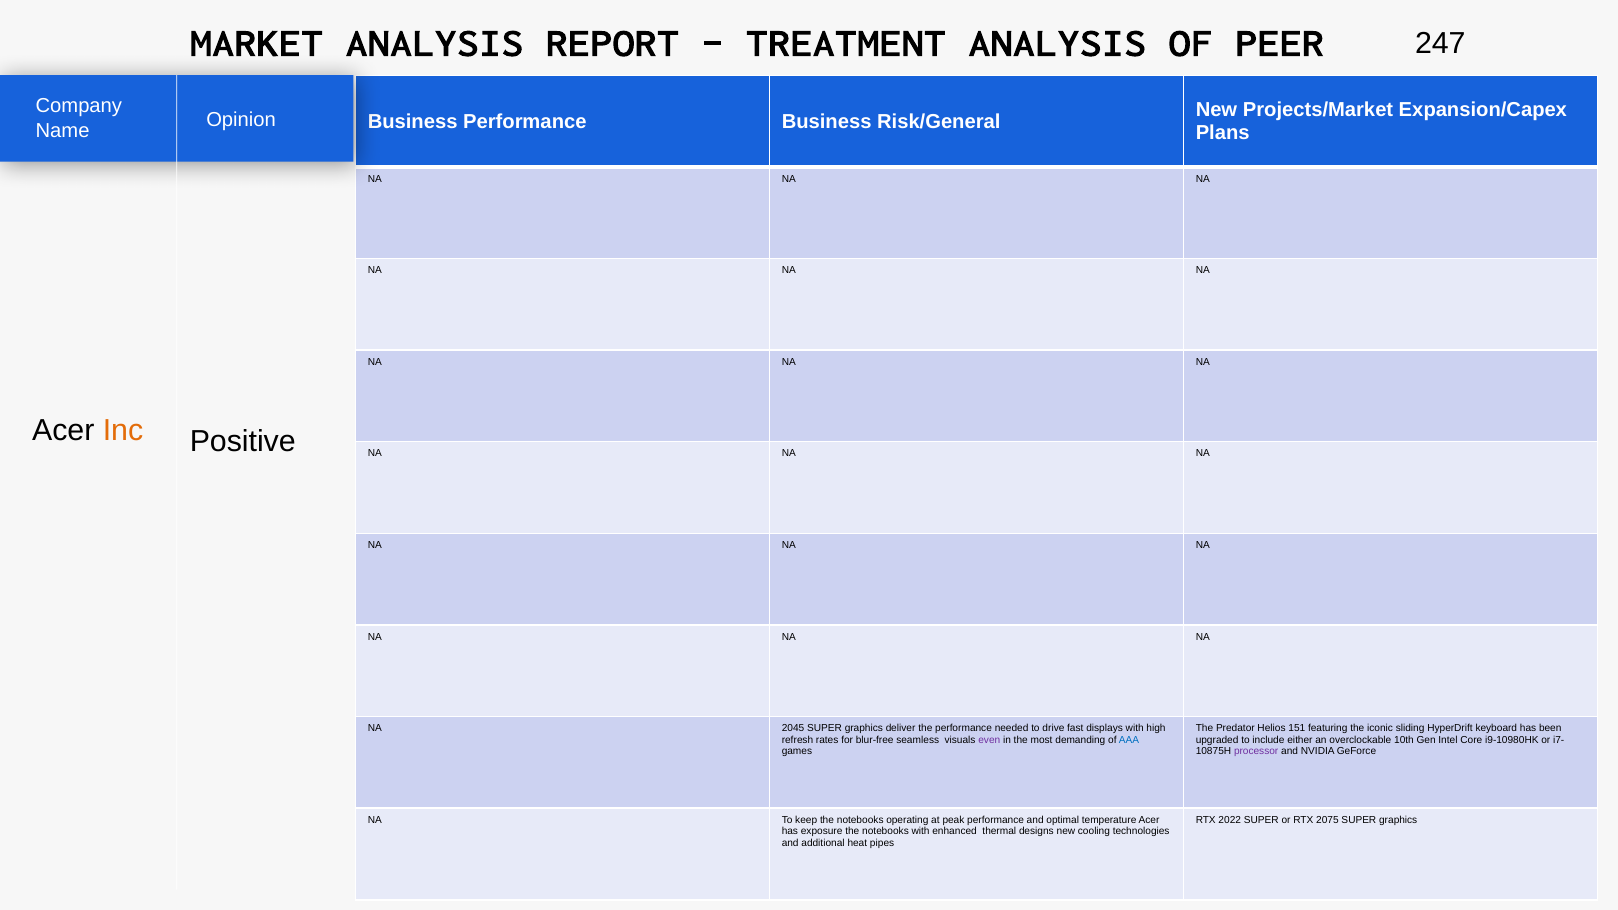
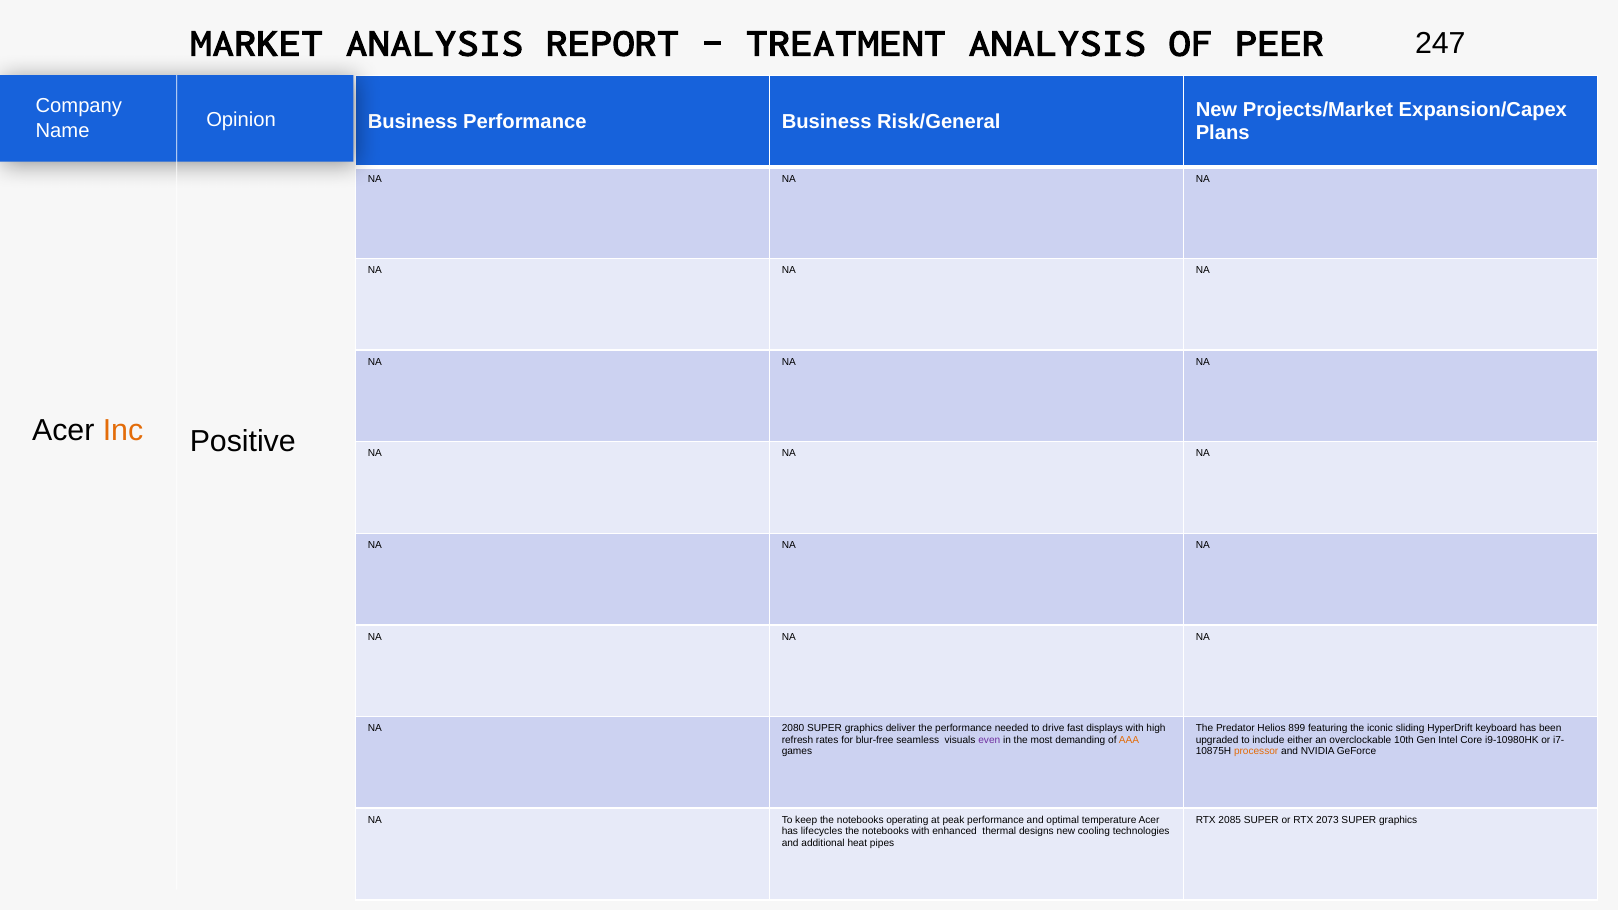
2045: 2045 -> 2080 (793, 729)
151: 151 -> 899 (1297, 729)
AAA colour: blue -> orange (1129, 740)
processor colour: purple -> orange (1256, 751)
2022: 2022 -> 2085 (1230, 820)
2075: 2075 -> 2073 (1327, 820)
exposure: exposure -> lifecycles (822, 832)
